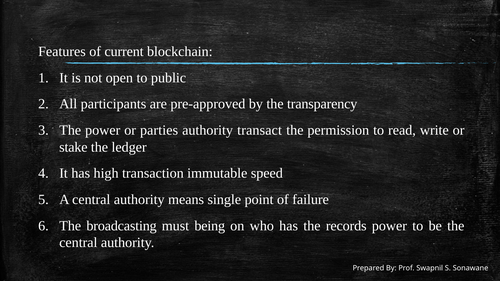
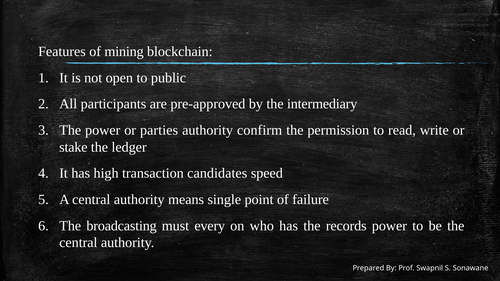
current: current -> mining (124, 52)
transparency: transparency -> intermediary (322, 104)
transact: transact -> confirm (260, 130)
immutable: immutable -> candidates (217, 173)
being: being -> every (210, 226)
